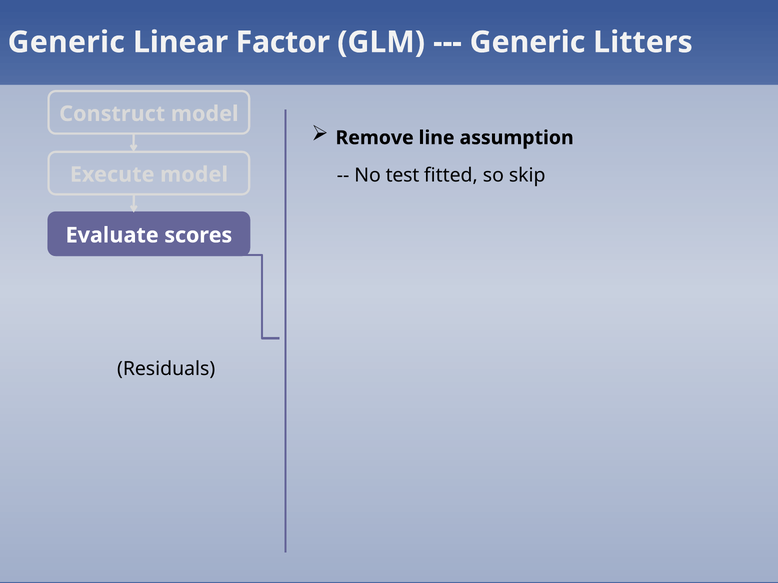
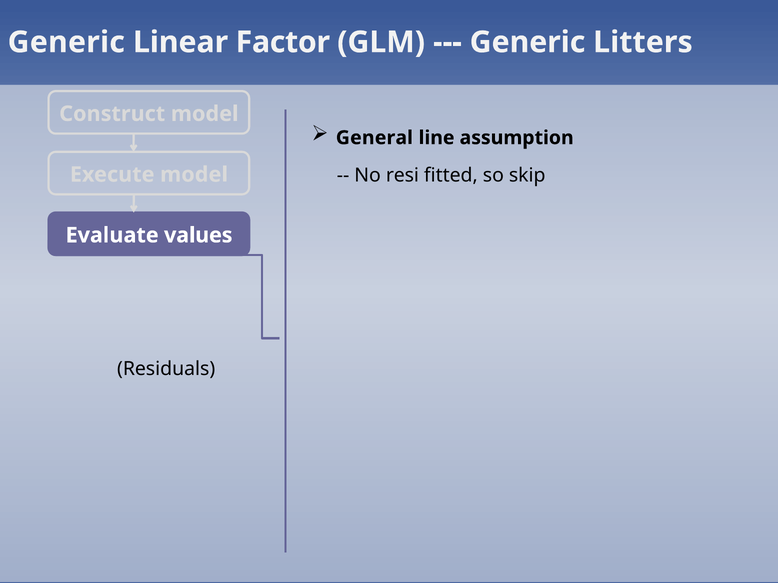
Remove: Remove -> General (374, 138)
test: test -> resi (402, 176)
scores: scores -> values (198, 235)
